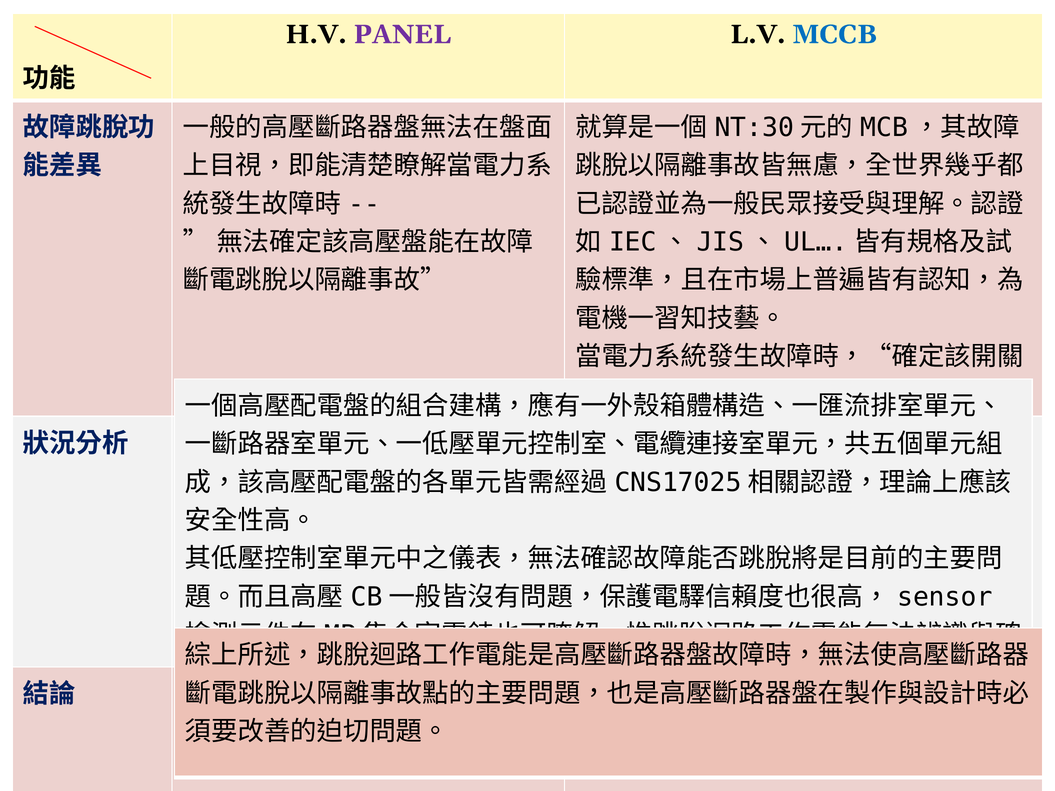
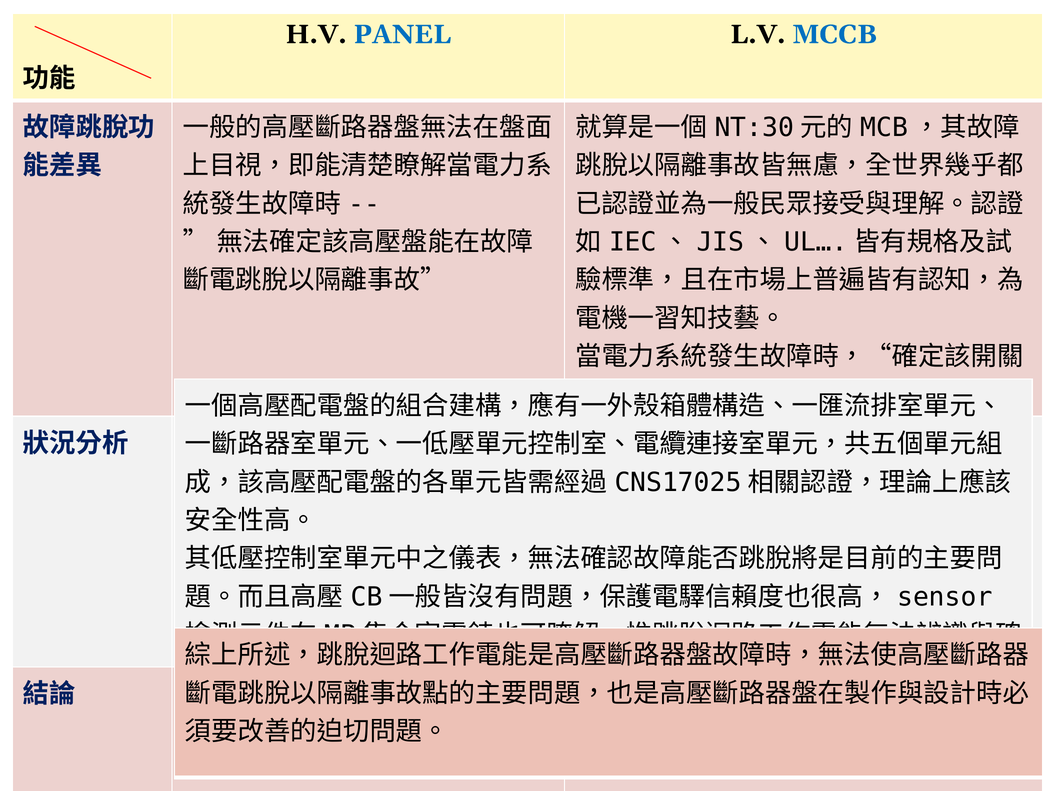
PANEL colour: purple -> blue (402, 34)
